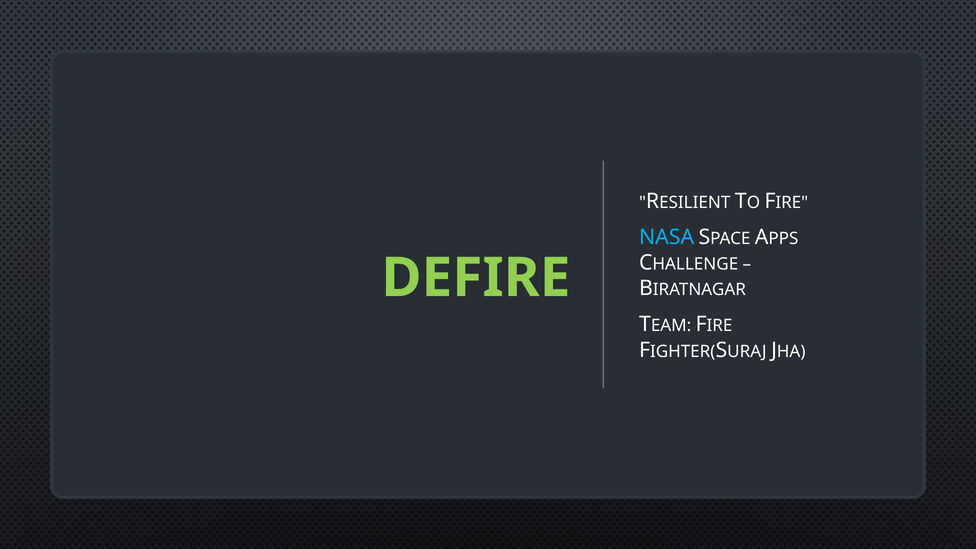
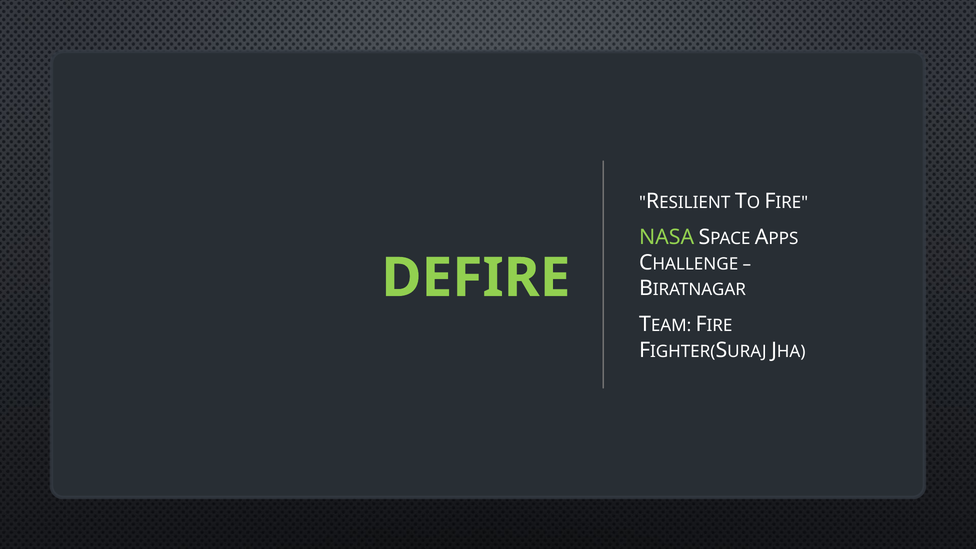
NASA colour: light blue -> light green (667, 237)
